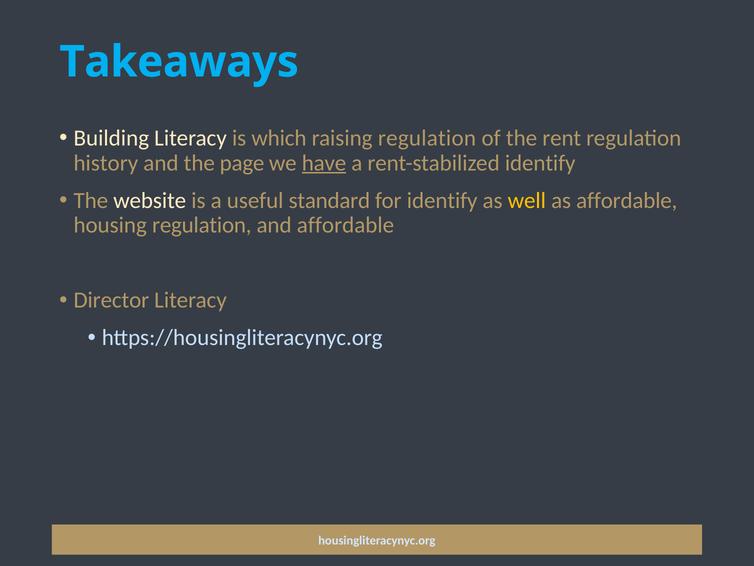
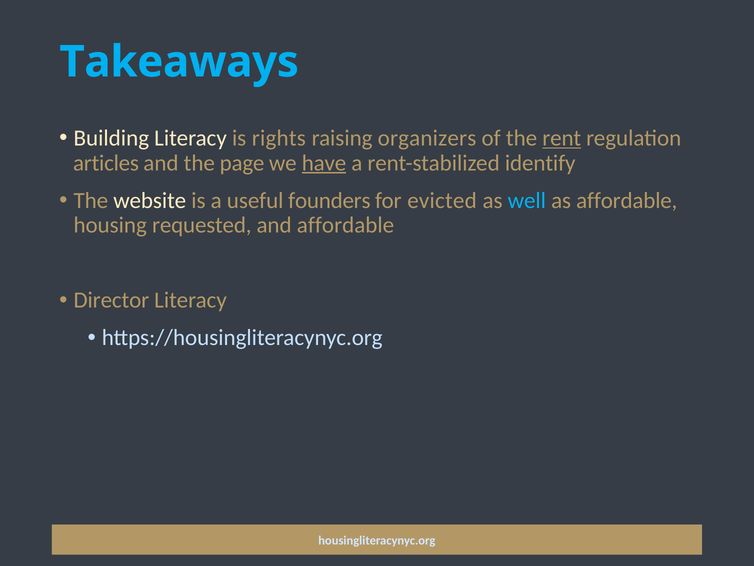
which: which -> rights (279, 138)
raising regulation: regulation -> organizers (427, 138)
rent underline: none -> present (562, 138)
history: history -> articles (106, 163)
standard: standard -> founders (329, 200)
for identify: identify -> evicted (442, 200)
well colour: yellow -> light blue (527, 200)
housing regulation: regulation -> requested (202, 225)
